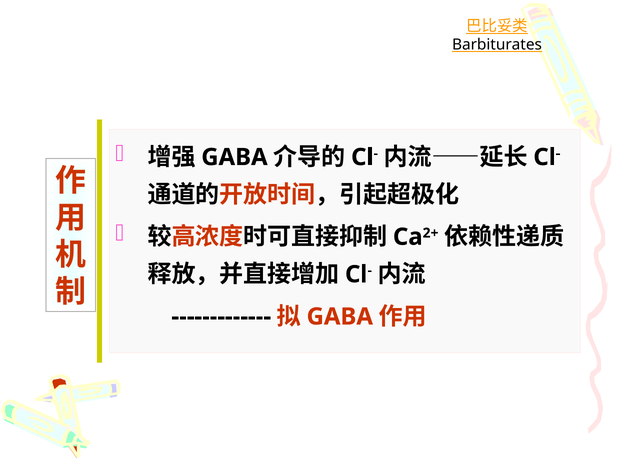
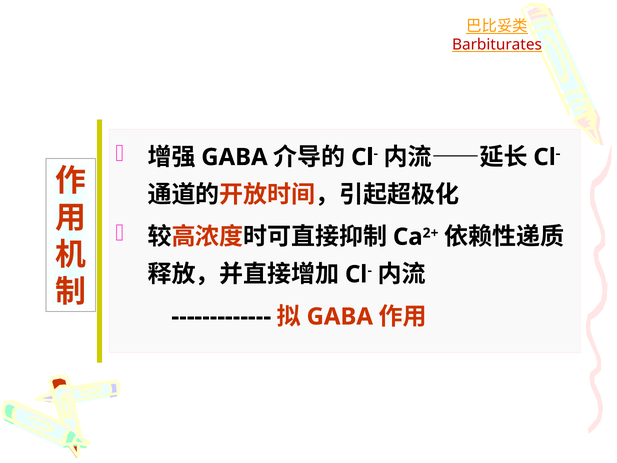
Barbiturates colour: black -> red (497, 45)
